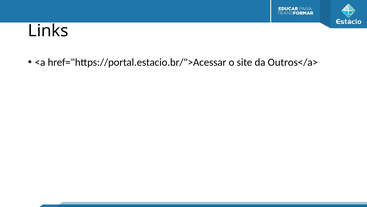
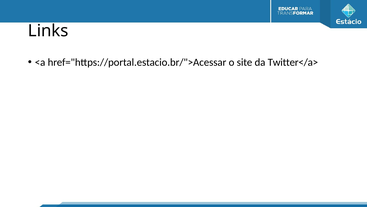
Outros</a>: Outros</a> -> Twitter</a> (293, 62)
